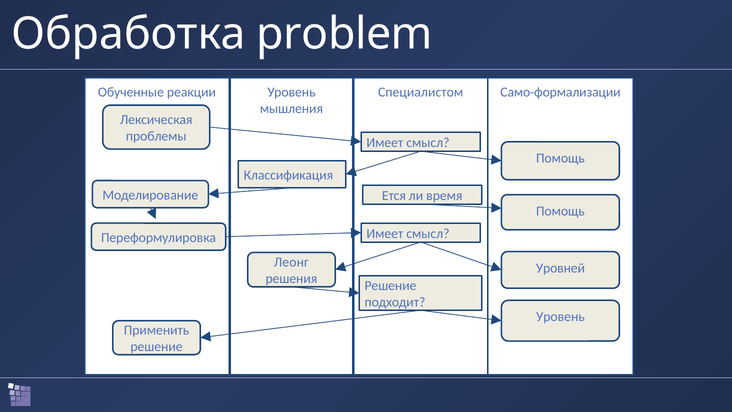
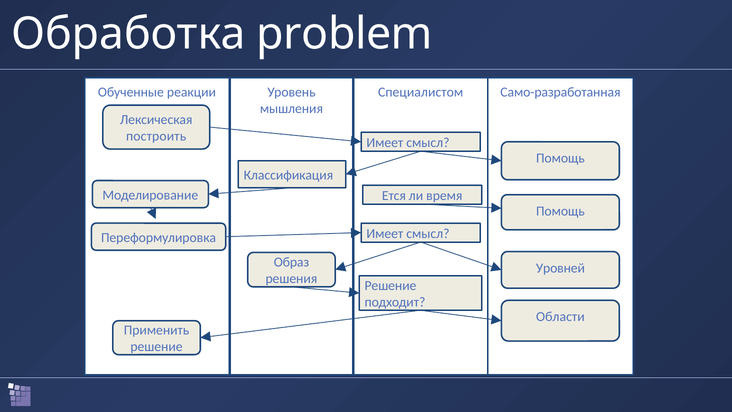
Само-формализации: Само-формализации -> Само-разработанная (560, 92)
проблемы: проблемы -> построить (156, 136)
Леонг: Леонг -> Образ (291, 262)
Уровень: Уровень -> Области (560, 317)
